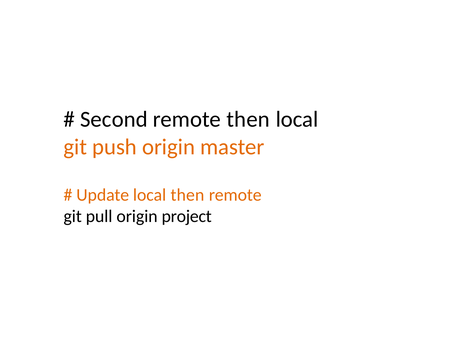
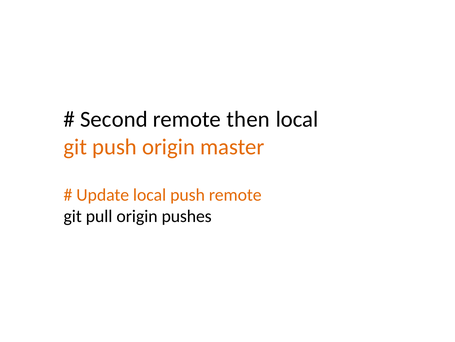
local then: then -> push (188, 195)
project: project -> pushes (187, 216)
